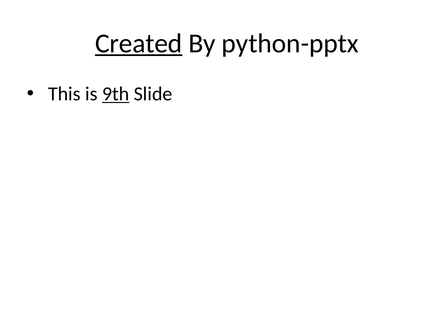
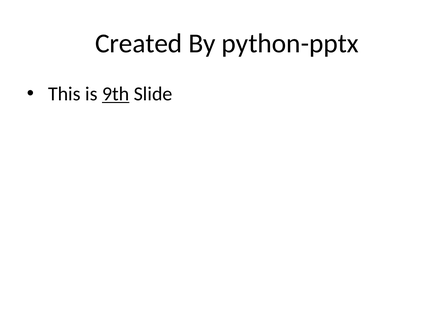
Created underline: present -> none (139, 43)
